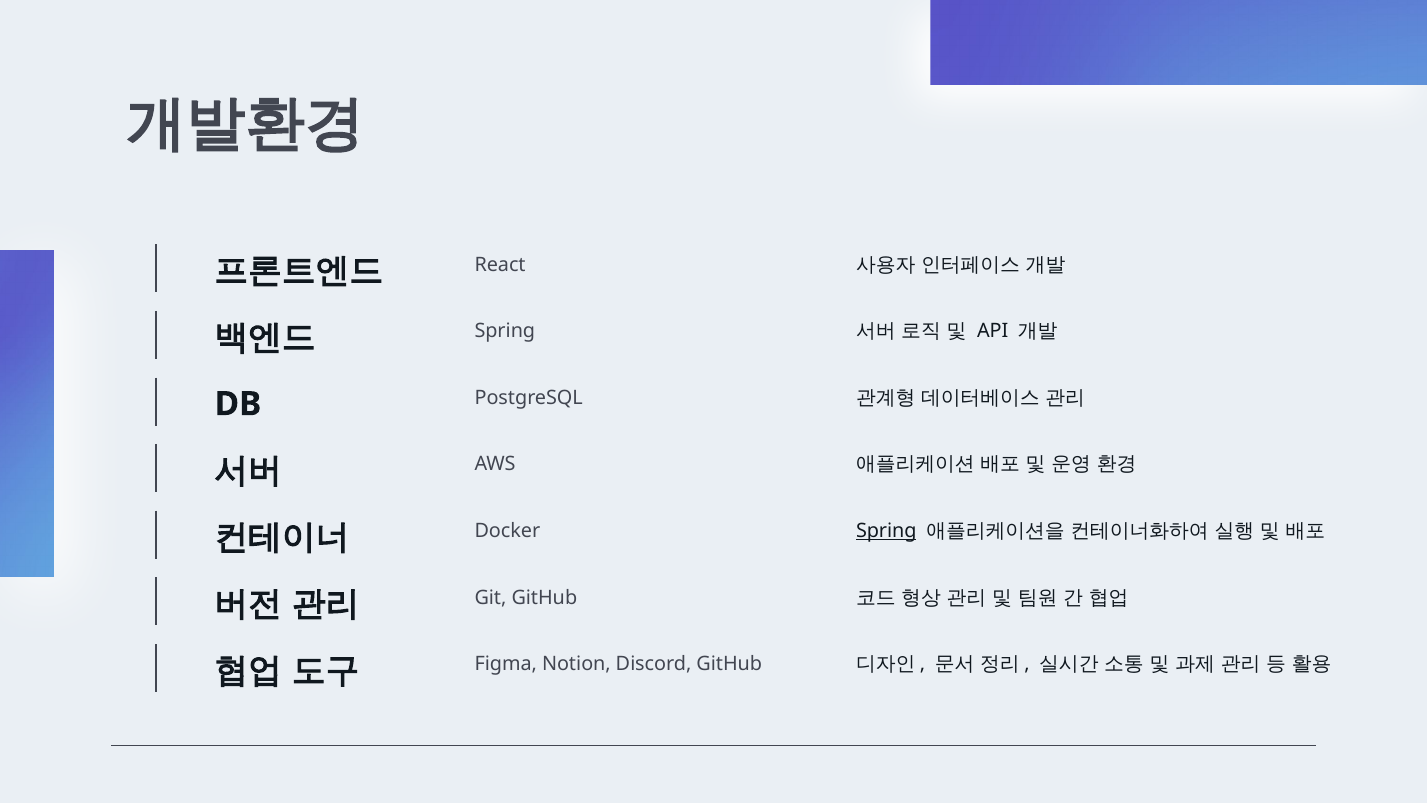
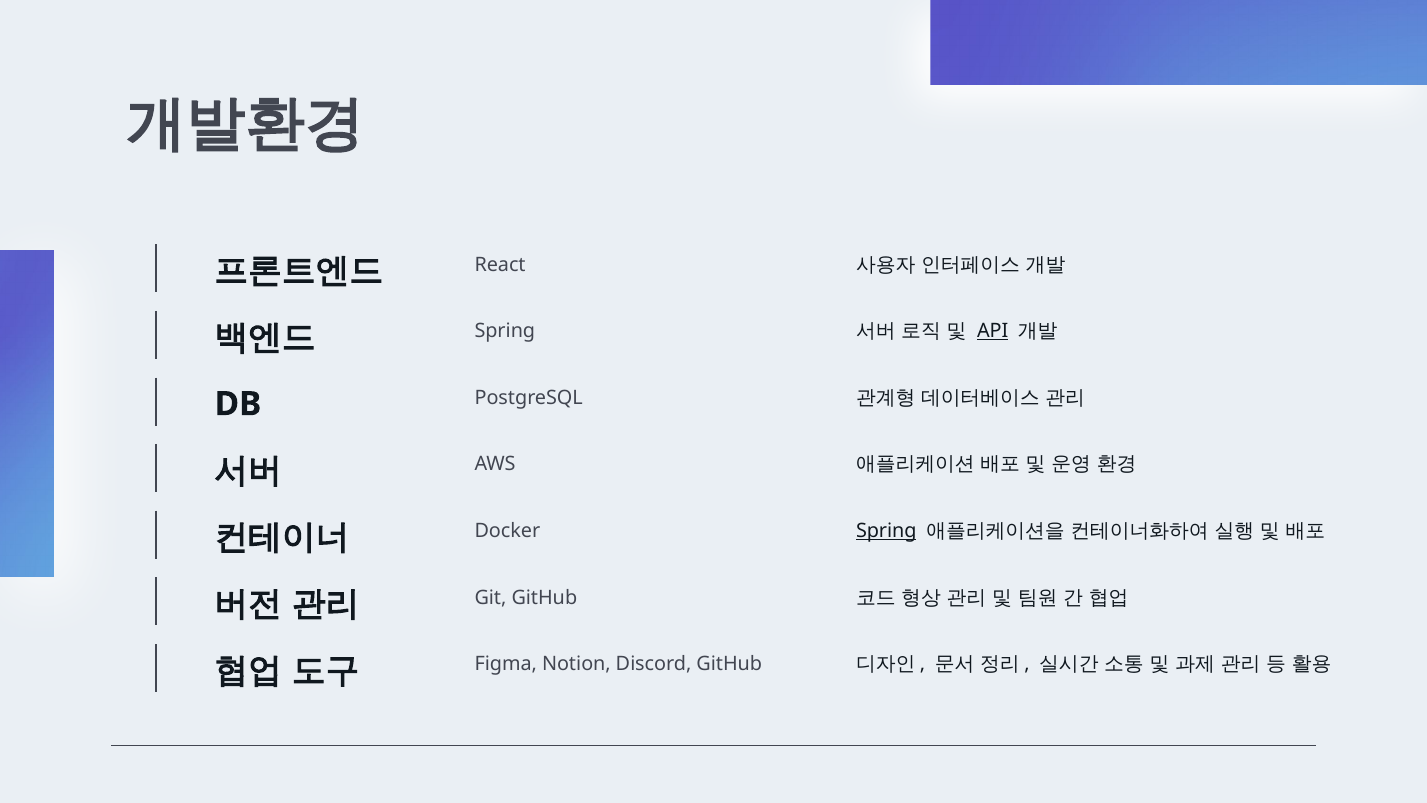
API underline: none -> present (993, 331)
